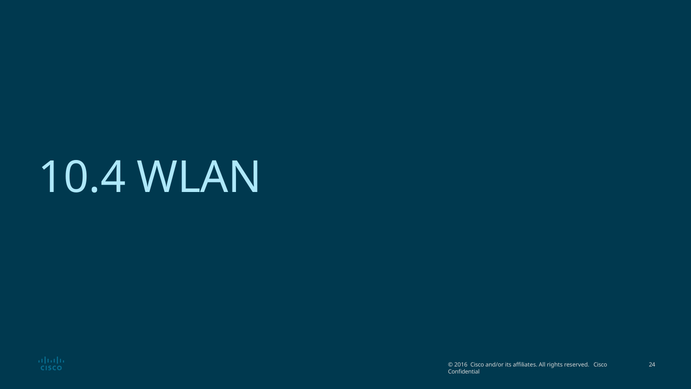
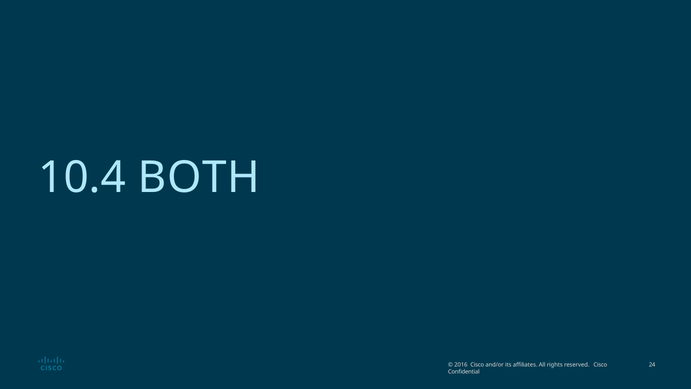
WLAN: WLAN -> BOTH (199, 177)
